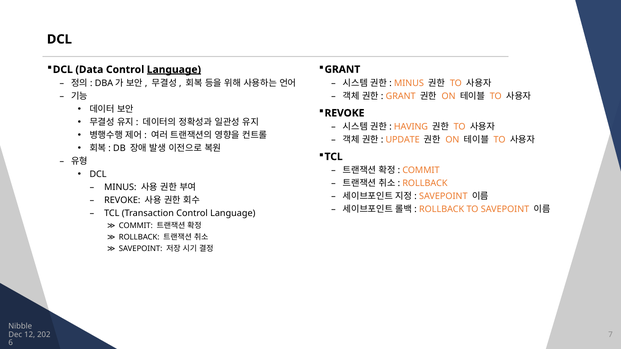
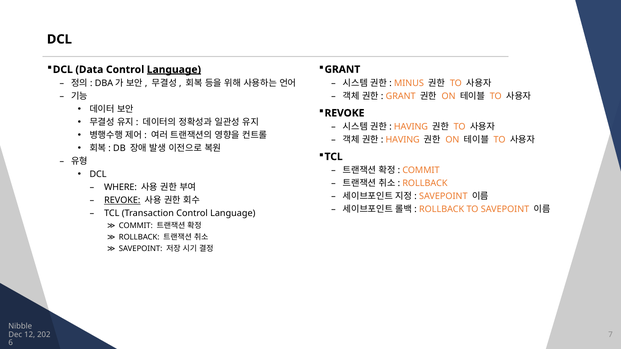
UPDATE: UPDATE -> HAVING (403, 140)
MINUS: MINUS -> WHERE (120, 188)
REVOKE underline: none -> present (122, 201)
